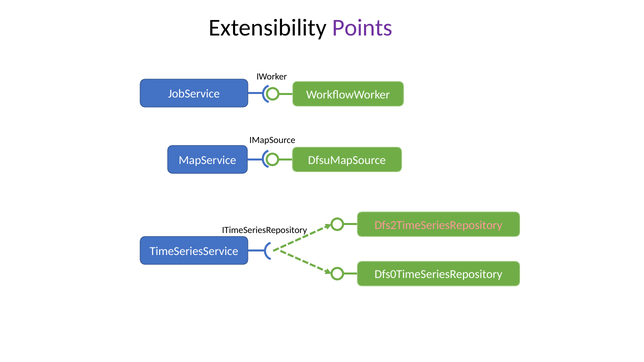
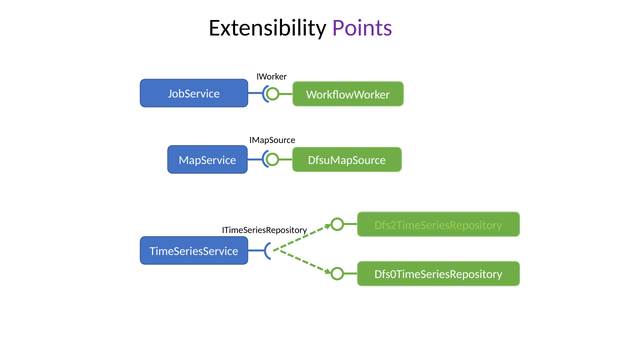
Dfs2TimeSeriesRepository colour: pink -> light green (438, 225)
